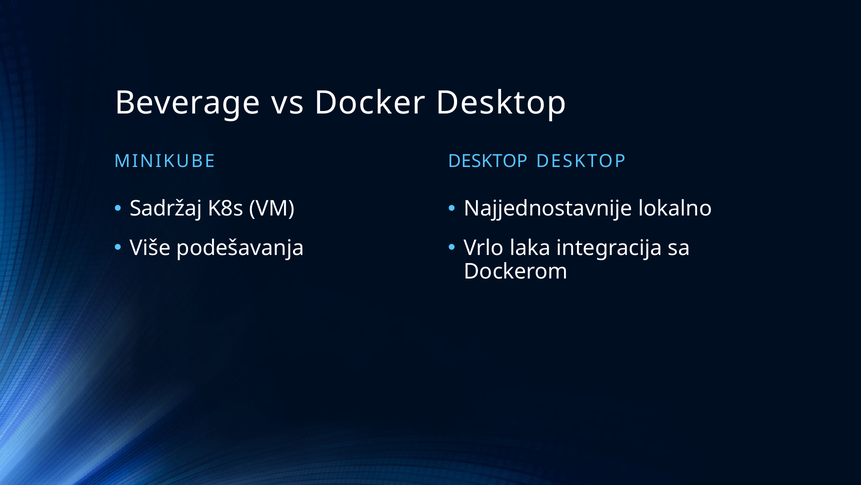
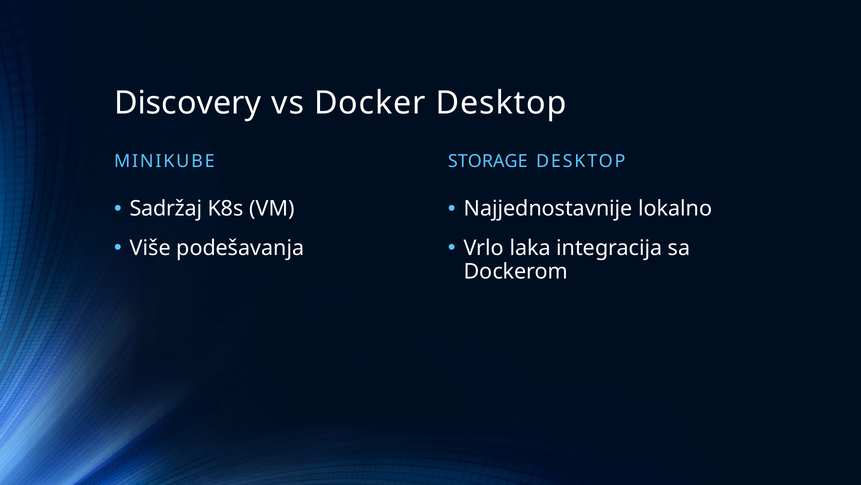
Beverage: Beverage -> Discovery (188, 103)
DESKTOP: DESKTOP -> STORAGE (488, 161)
